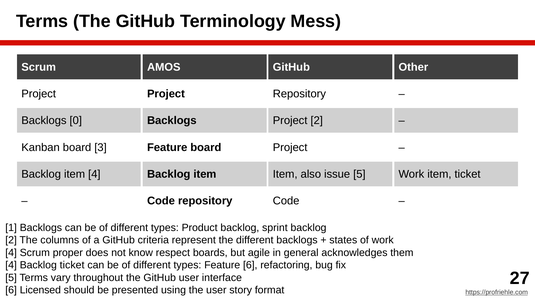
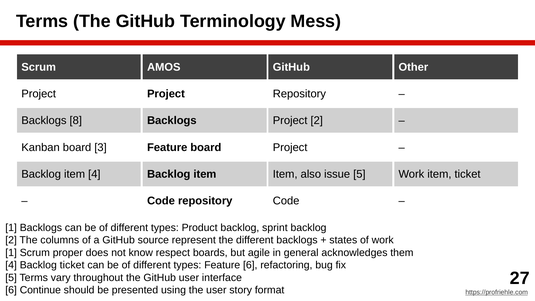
0: 0 -> 8 (76, 121)
criteria: criteria -> source (153, 240)
4: 4 -> 1 (11, 253)
Licensed: Licensed -> Continue (40, 290)
